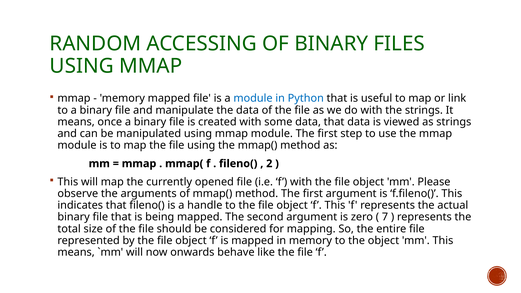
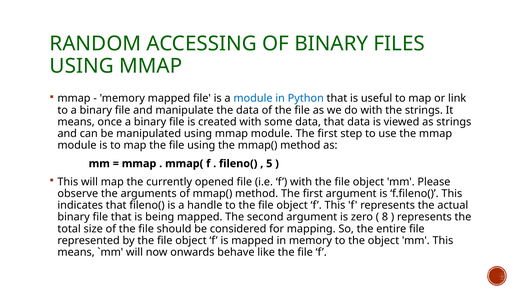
2: 2 -> 5 (269, 164)
7: 7 -> 8 (385, 217)
